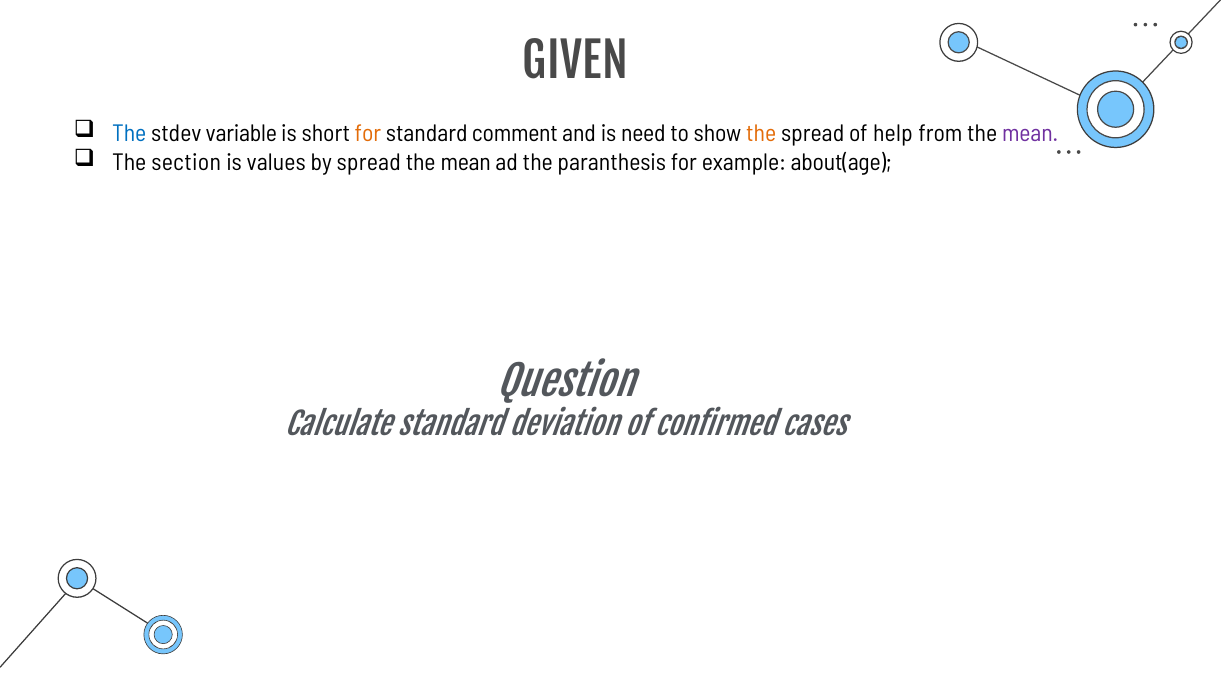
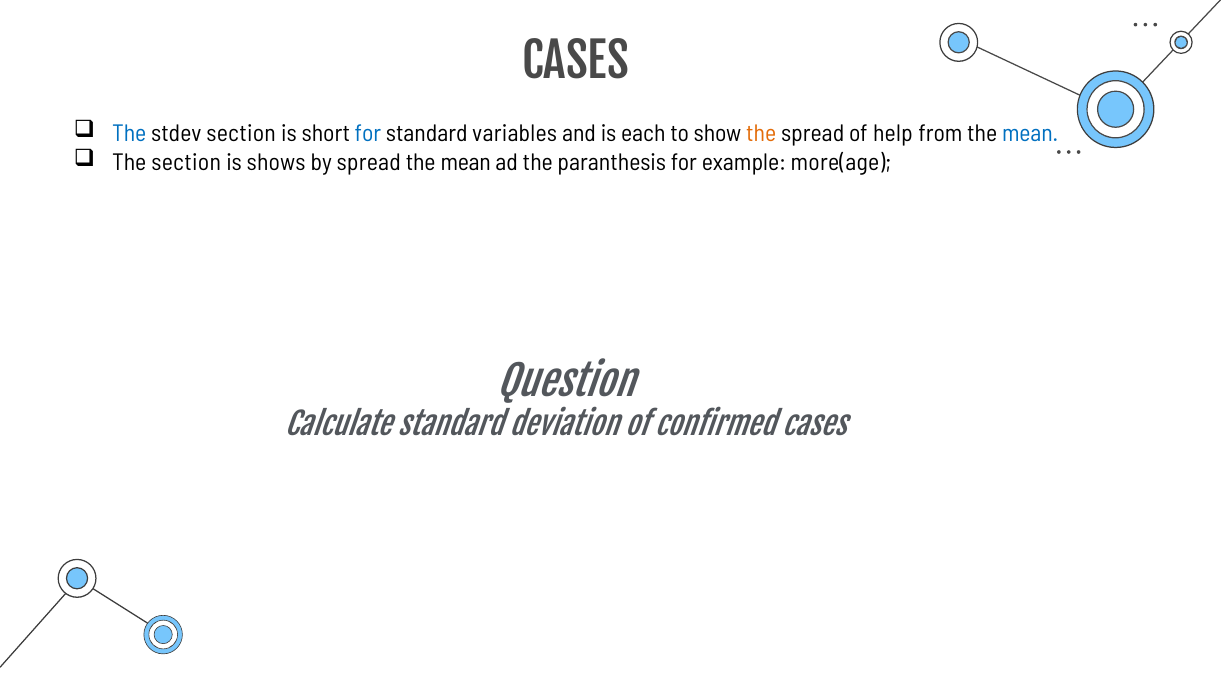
GIVEN: GIVEN -> CASES (575, 62)
stdev variable: variable -> section (241, 134)
for colour: orange -> blue (368, 134)
comment: comment -> variables (515, 134)
need: need -> each (643, 134)
mean colour: purple -> blue (1030, 134)
values: values -> shows (276, 162)
about(age: about(age -> more(age (841, 162)
